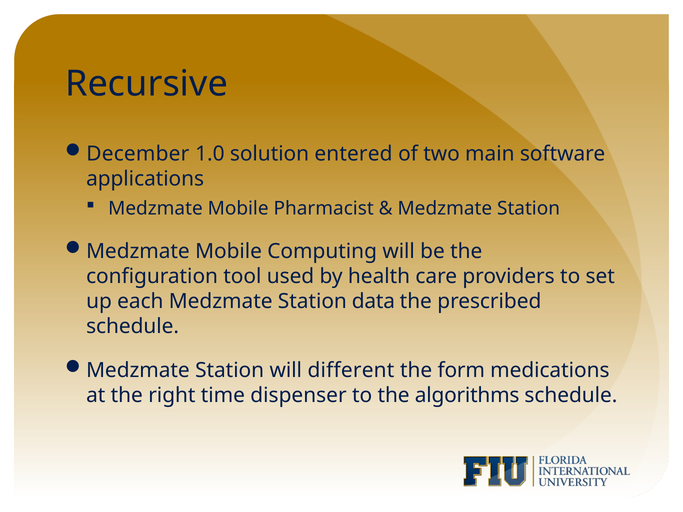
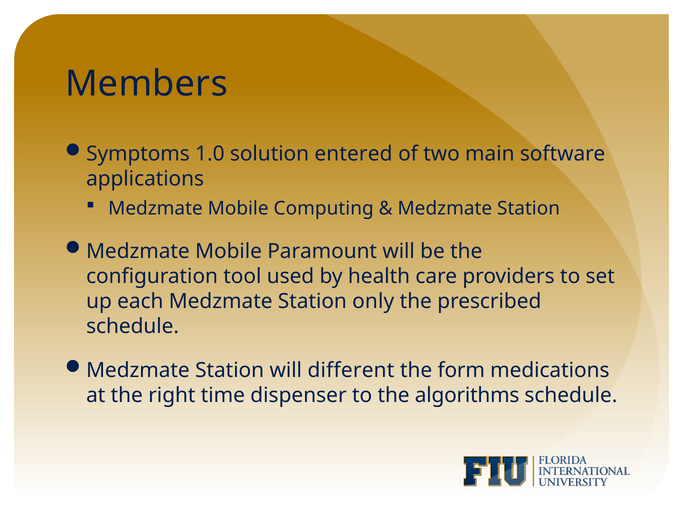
Recursive: Recursive -> Members (146, 84)
December: December -> Symptoms (138, 154)
Pharmacist: Pharmacist -> Computing (324, 209)
Computing: Computing -> Paramount (322, 252)
data: data -> only (373, 302)
